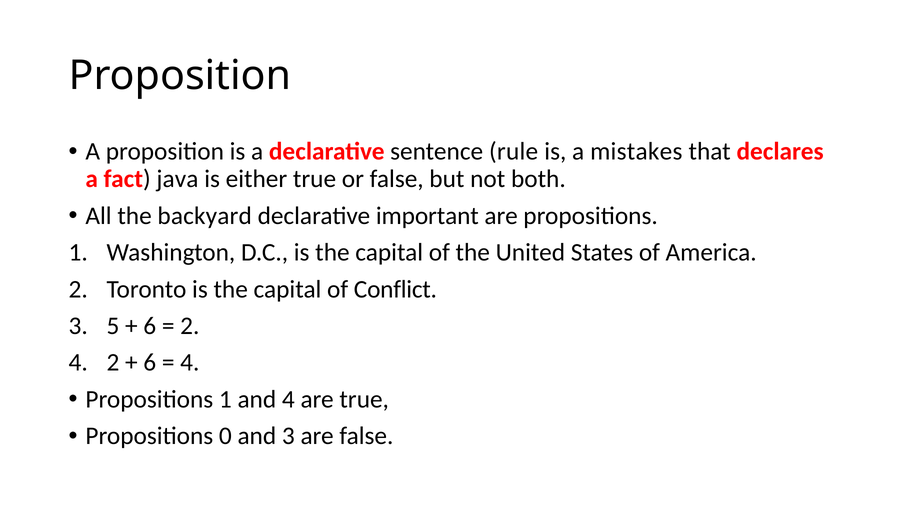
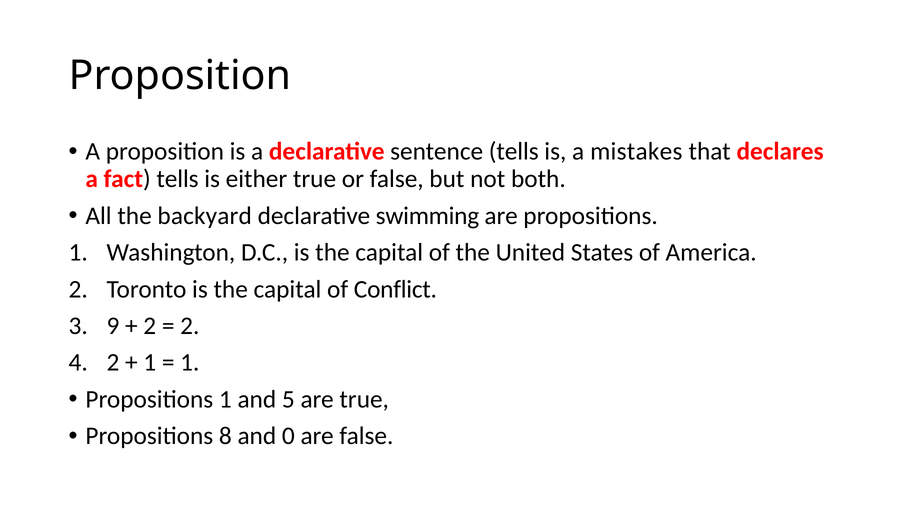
sentence rule: rule -> tells (514, 152)
fact java: java -> tells (178, 179)
important: important -> swimming (427, 216)
5: 5 -> 9 (113, 326)
6: 6 -> 2 (150, 326)
6: 6 -> 1 (150, 363)
4: 4 -> 1 (190, 363)
and 4: 4 -> 5 (288, 400)
0: 0 -> 8 (225, 436)
and 3: 3 -> 0 (288, 436)
